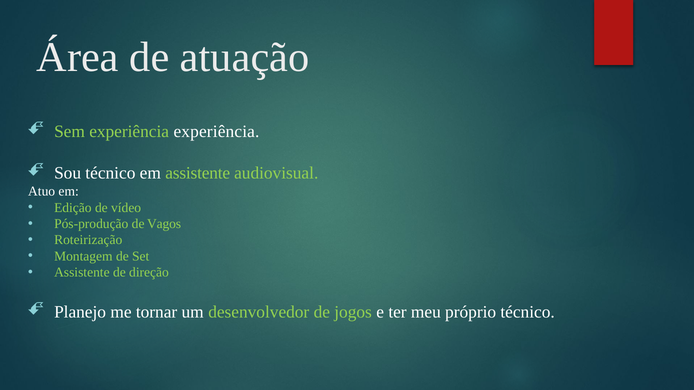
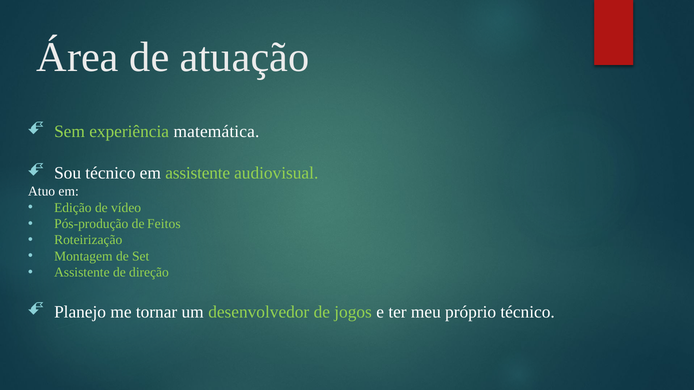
experiência experiência: experiência -> matemática (216, 132)
Vagos: Vagos -> Feitos (164, 224)
